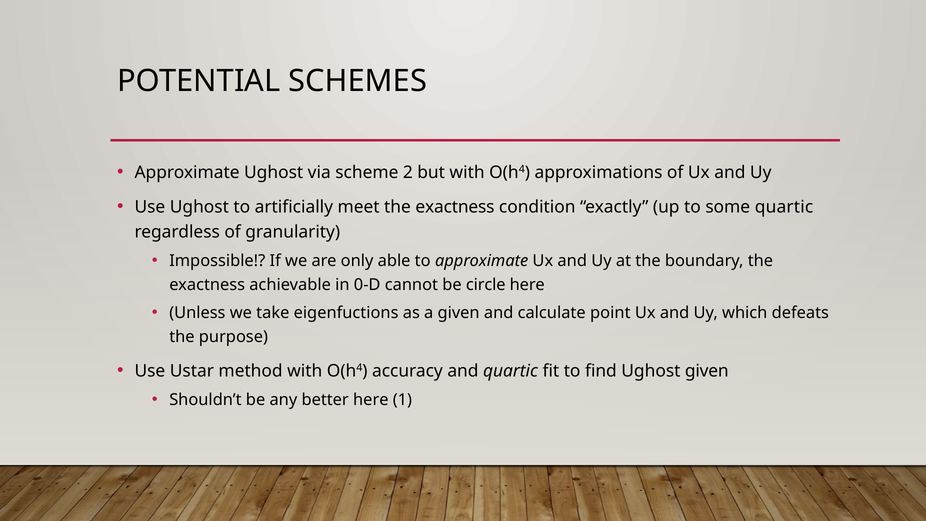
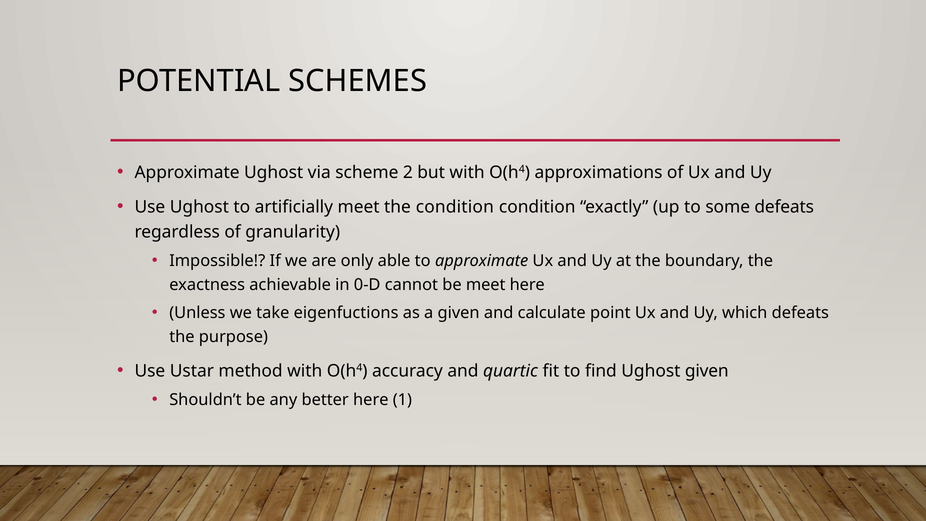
meet the exactness: exactness -> condition (455, 207)
some quartic: quartic -> defeats (784, 207)
be circle: circle -> meet (486, 285)
